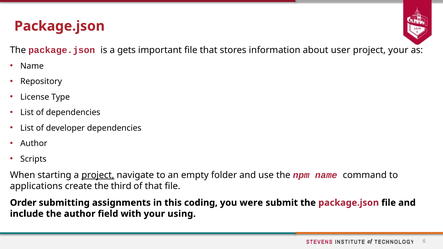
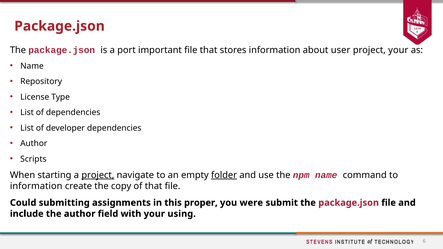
gets: gets -> port (126, 50)
folder underline: none -> present (224, 175)
applications: applications -> information (36, 186)
third: third -> copy (121, 186)
Order: Order -> Could (23, 203)
coding: coding -> proper (201, 203)
